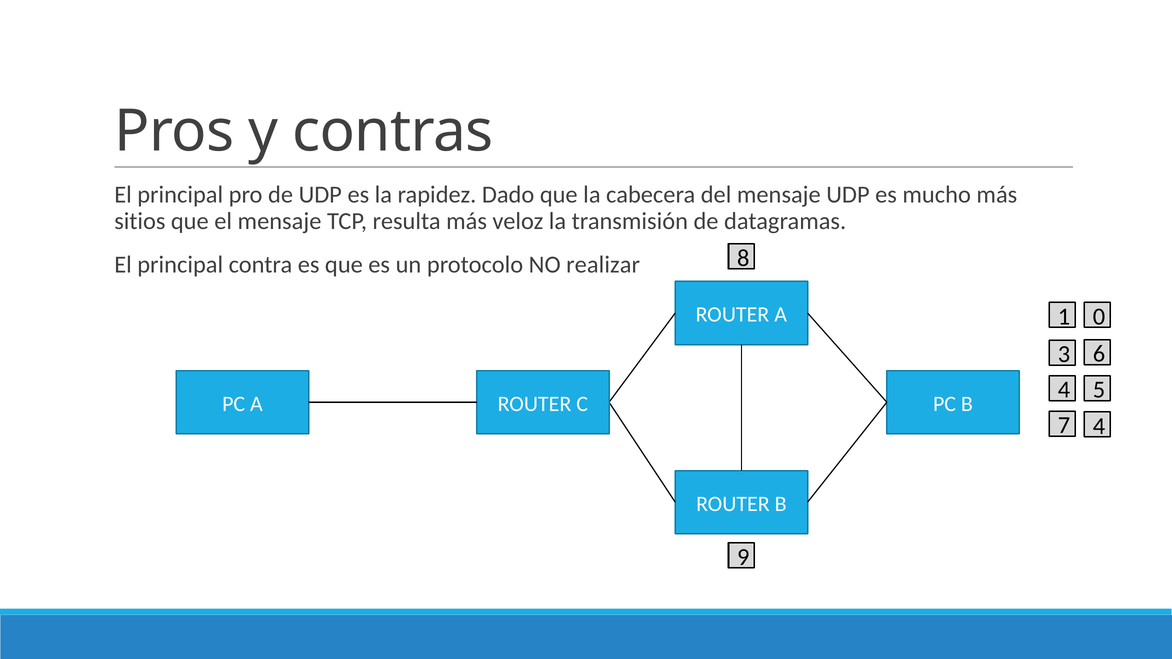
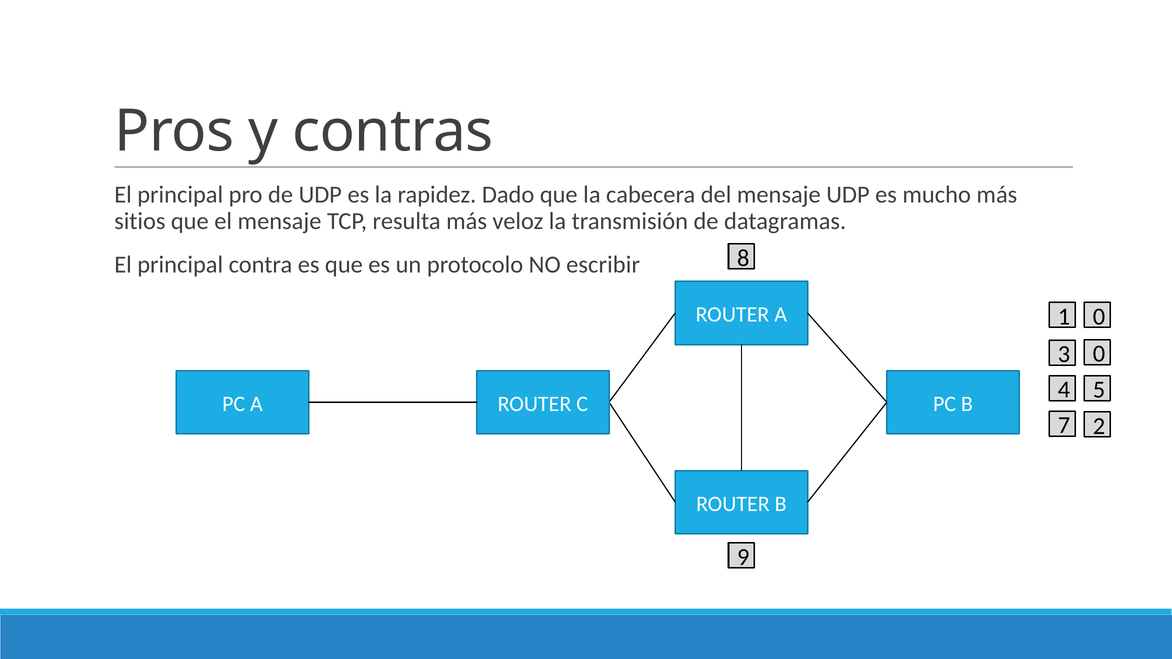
realizar: realizar -> escribir (603, 265)
3 6: 6 -> 0 (1099, 354)
7 4: 4 -> 2 (1099, 426)
